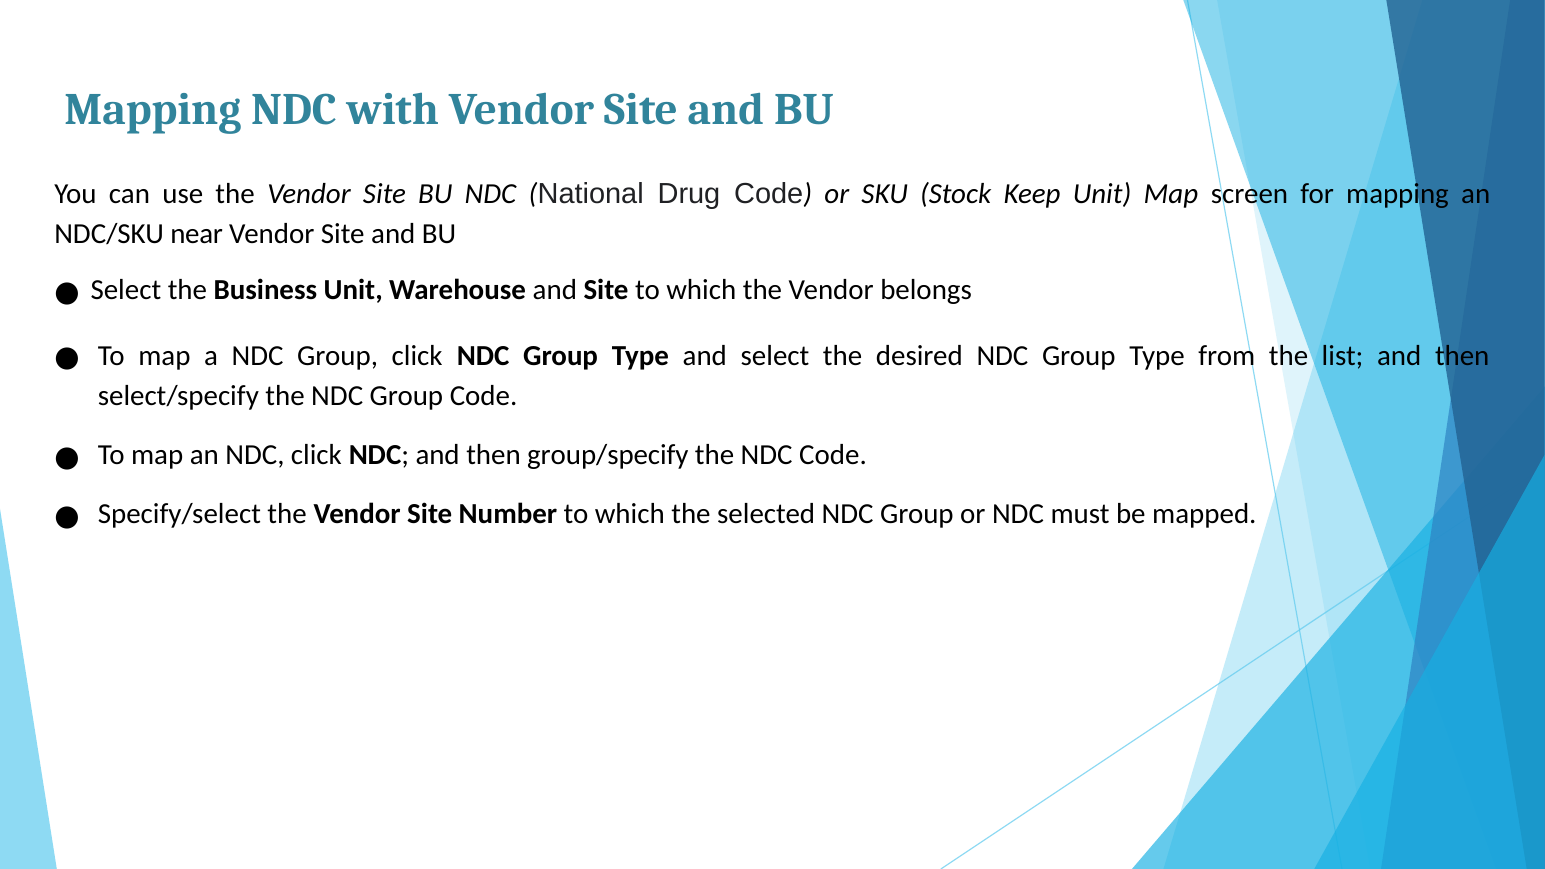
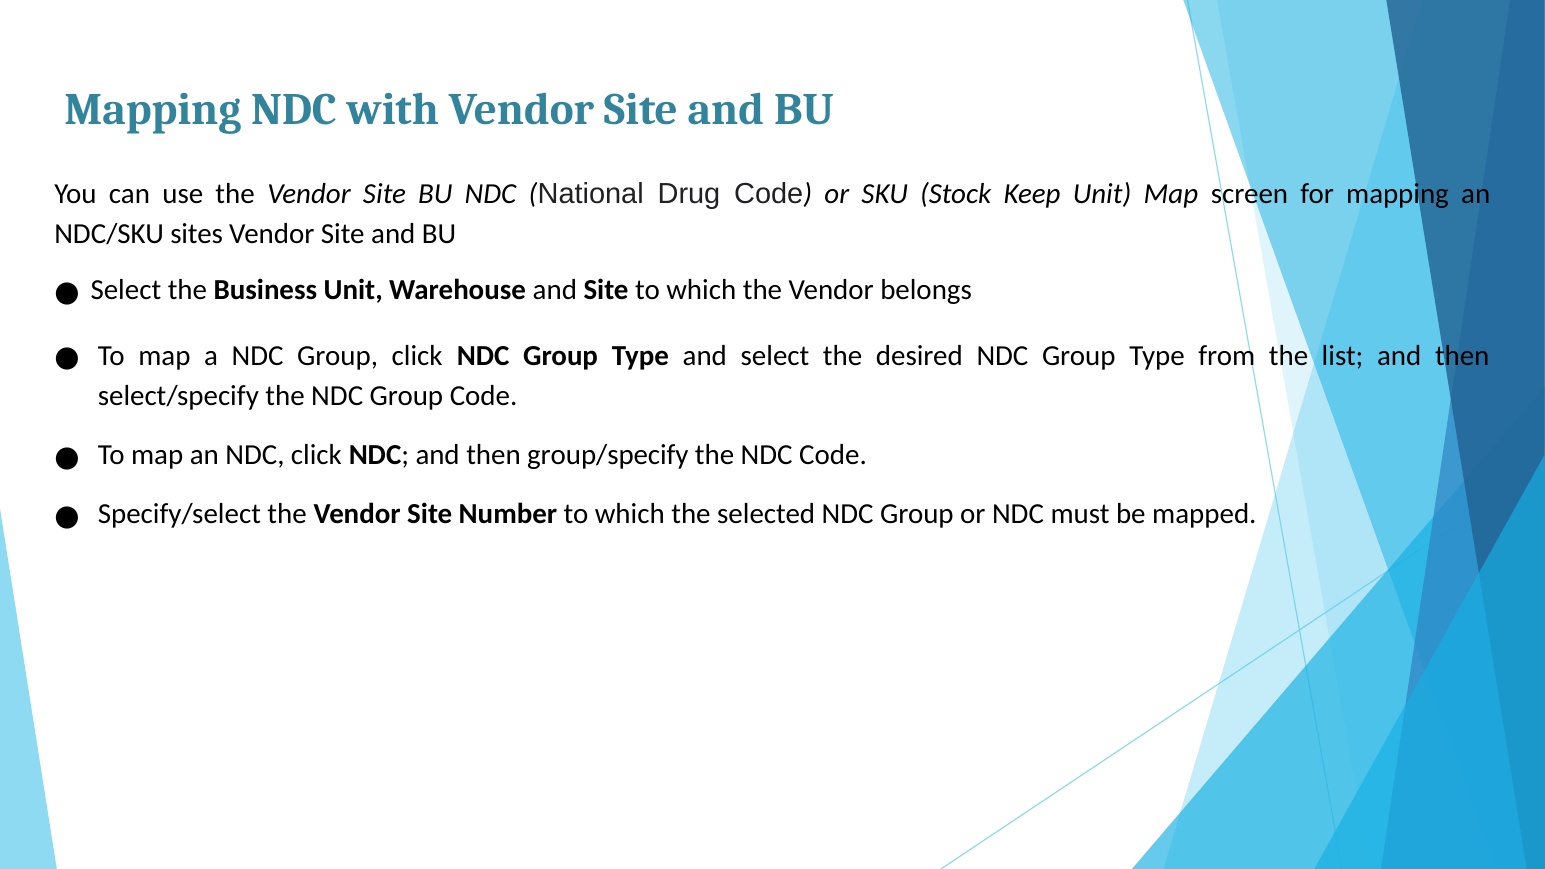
near: near -> sites (197, 234)
